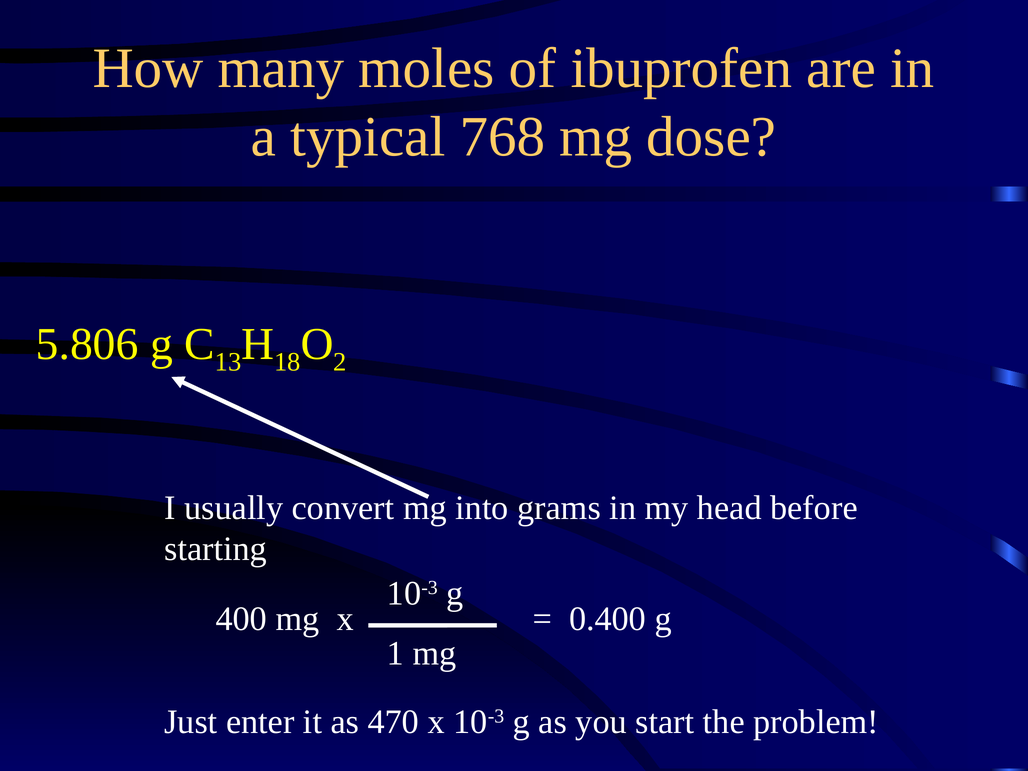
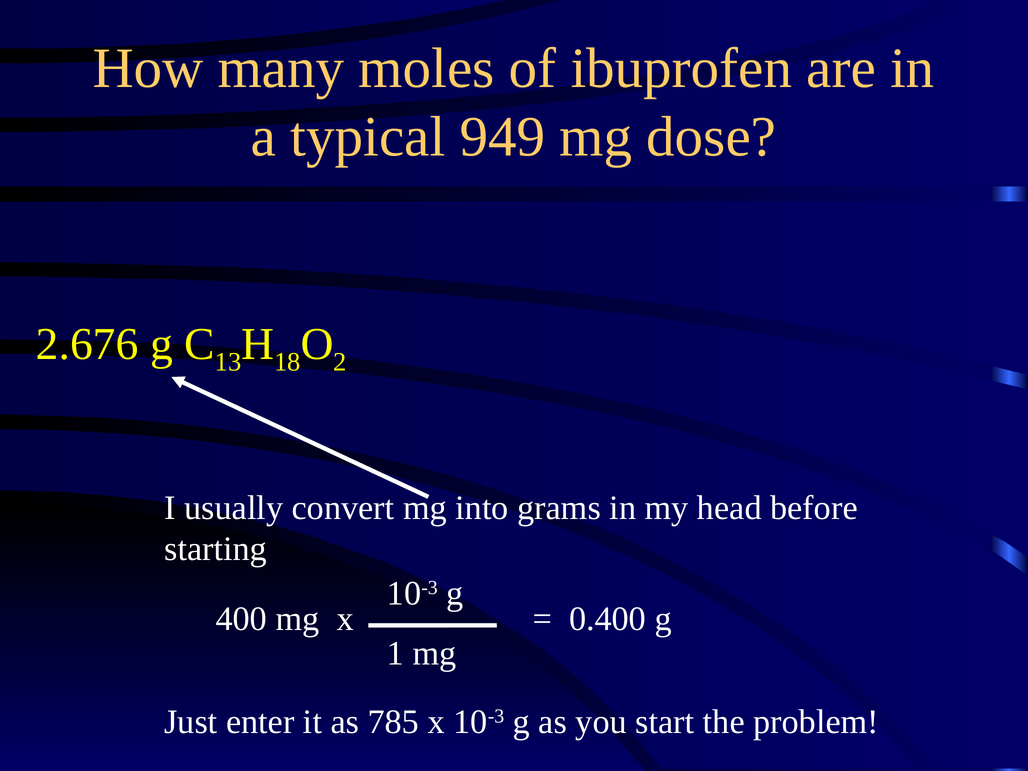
768: 768 -> 949 (502, 137)
5.806: 5.806 -> 2.676 (87, 344)
470: 470 -> 785 (393, 722)
